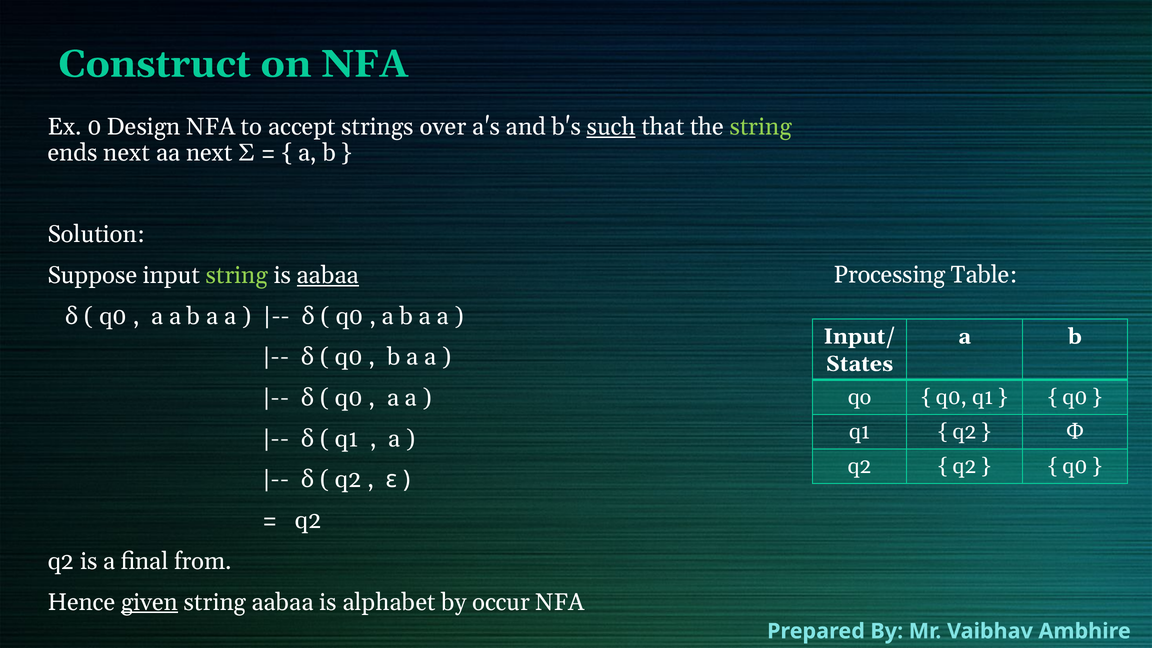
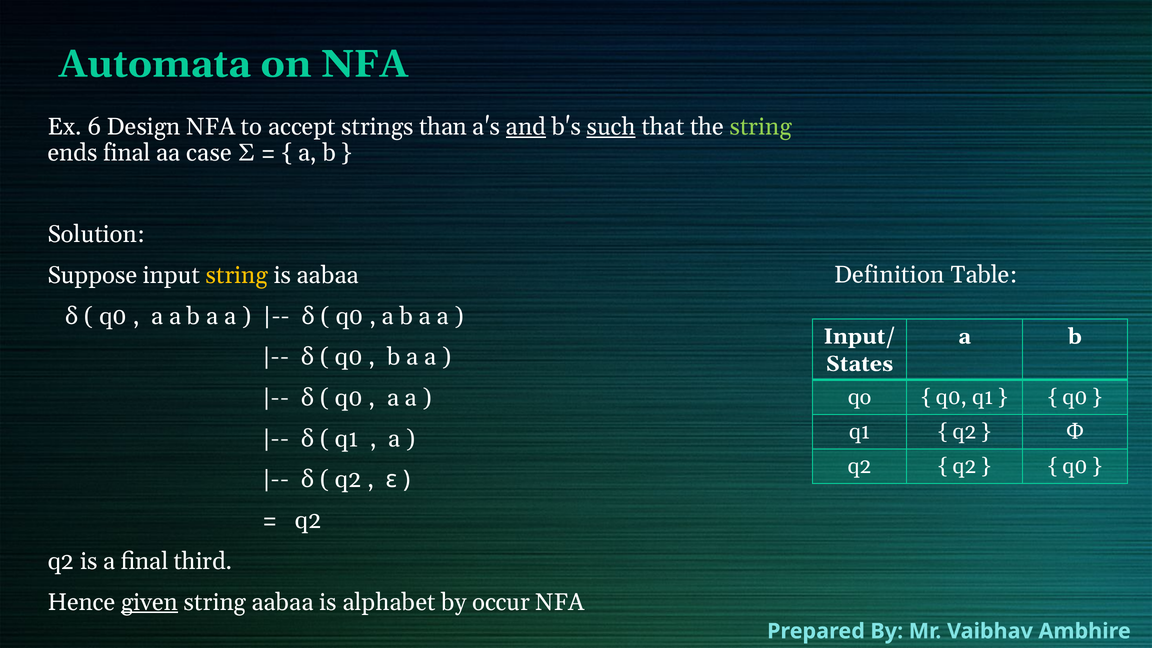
Construct: Construct -> Automata (155, 64)
0: 0 -> 6 (94, 127)
over: over -> than (443, 127)
and underline: none -> present (526, 127)
ends next: next -> final (127, 153)
aa next: next -> case (209, 153)
Processing: Processing -> Definition (889, 275)
string colour: light green -> yellow (237, 275)
aabaa underline: present -> none (328, 275)
from: from -> third (203, 561)
